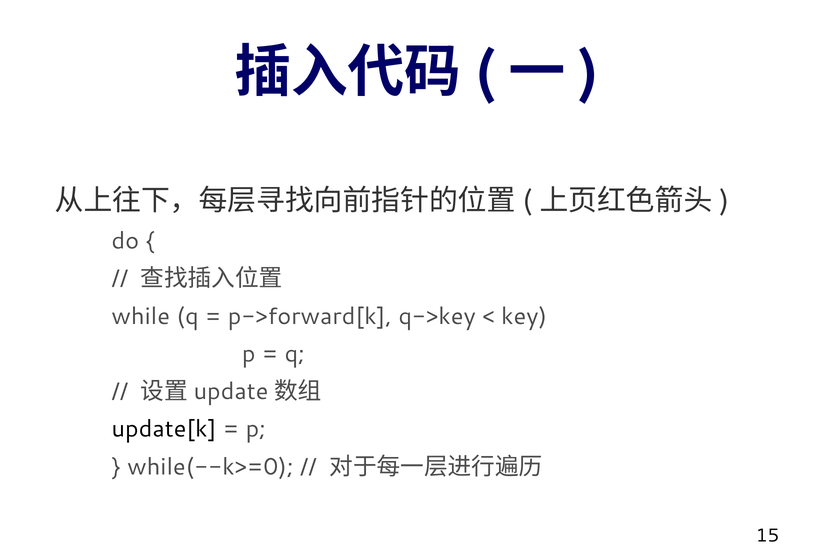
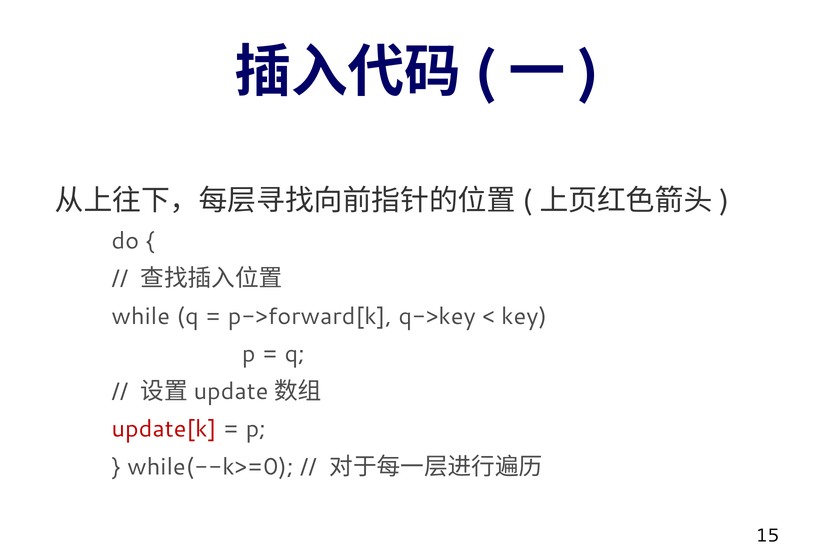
update[k colour: black -> red (164, 429)
